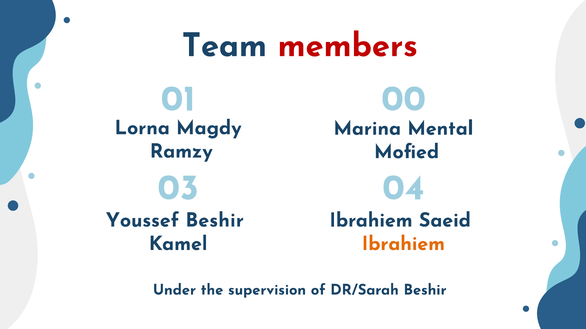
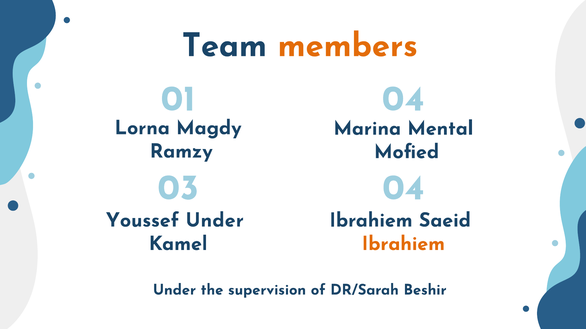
members colour: red -> orange (348, 45)
01 00: 00 -> 04 (403, 99)
Youssef Beshir: Beshir -> Under (215, 221)
